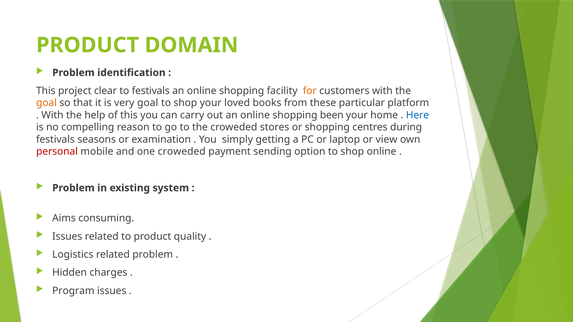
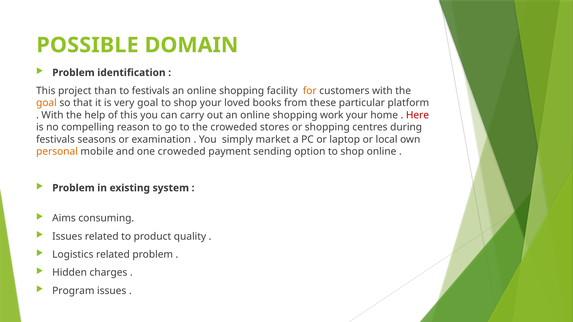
PRODUCT: PRODUCT -> POSSIBLE (87, 45)
clear: clear -> than (105, 91)
been: been -> work (332, 115)
Here colour: blue -> red (418, 115)
getting: getting -> market (273, 140)
view: view -> local (387, 140)
personal colour: red -> orange (57, 152)
